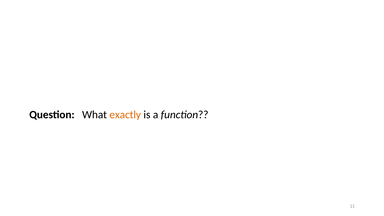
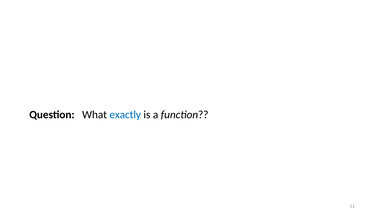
exactly colour: orange -> blue (125, 115)
